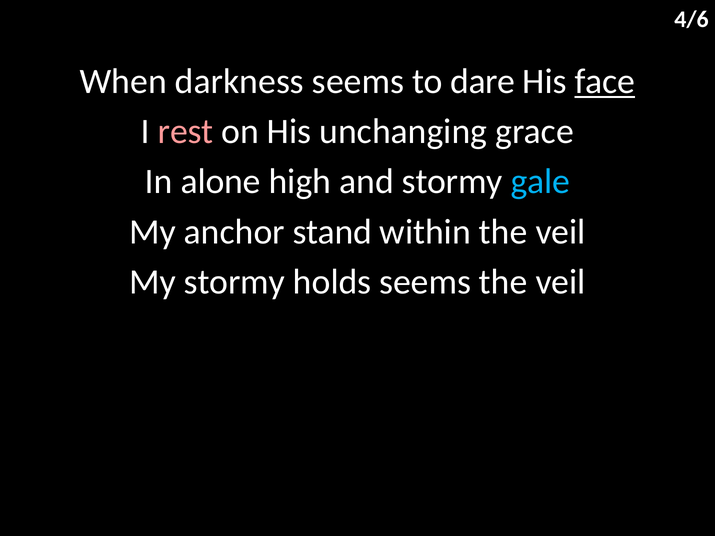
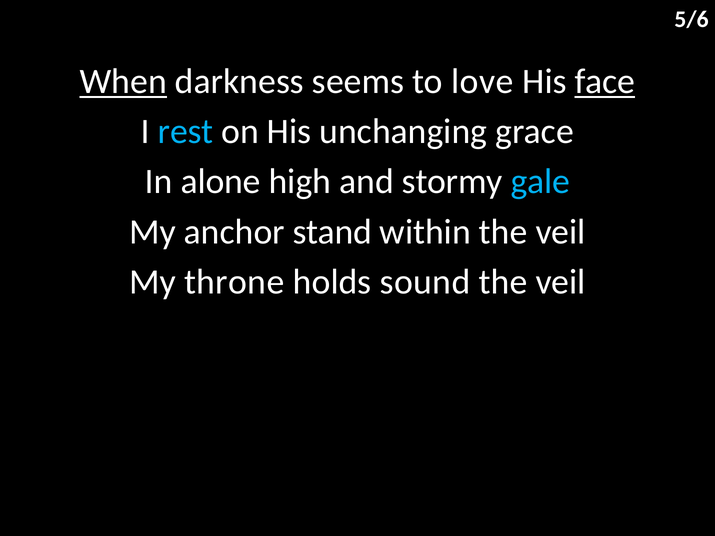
4/6: 4/6 -> 5/6 (692, 19)
When underline: none -> present (123, 82)
dare: dare -> love (482, 82)
rest colour: pink -> light blue (186, 132)
My stormy: stormy -> throne (234, 282)
holds seems: seems -> sound (425, 282)
